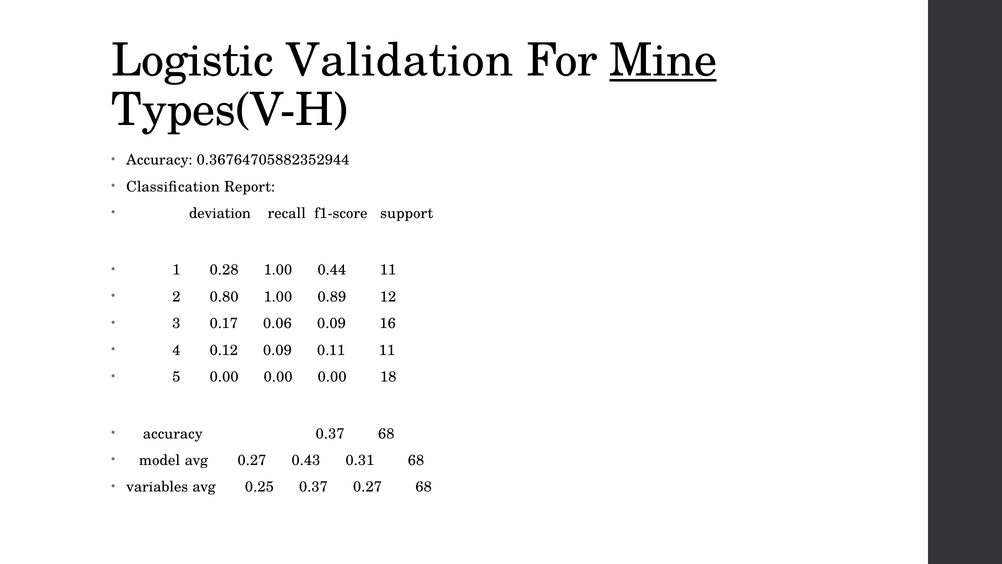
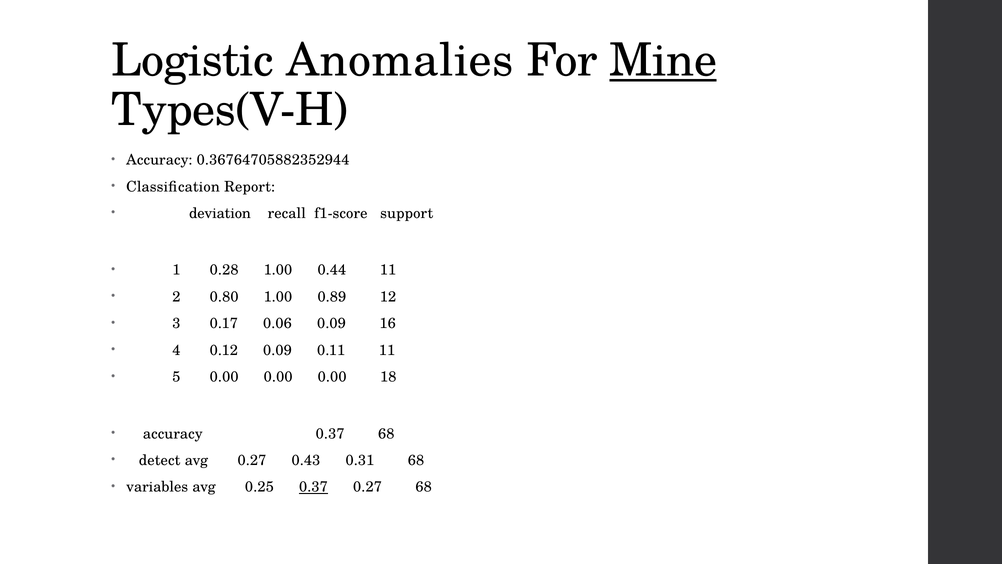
Validation: Validation -> Anomalies (400, 61)
model: model -> detect (160, 460)
0.37 underline: none -> present (313, 487)
